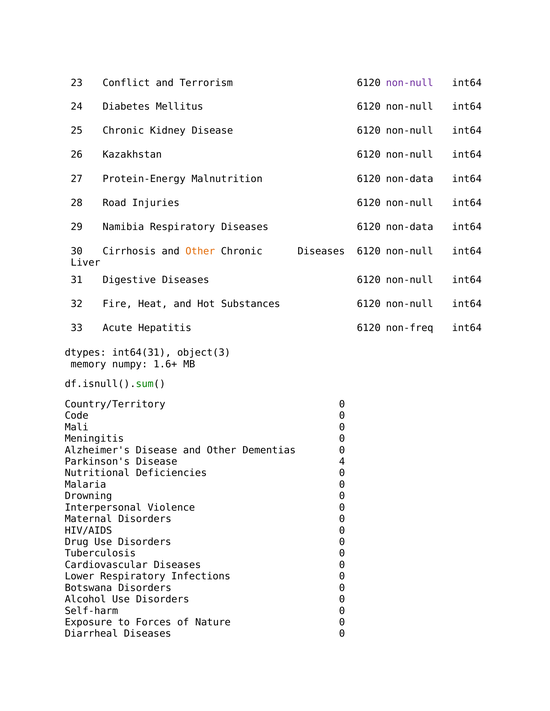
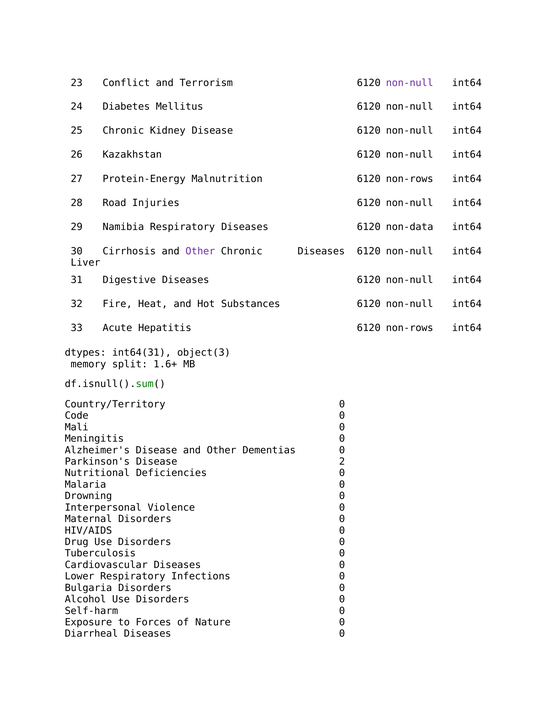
Malnutrition 6120 non-data: non-data -> non-rows (410, 179)
Other colour: orange -> purple (200, 251)
Hepatitis 6120 non-freq: non-freq -> non-rows (410, 328)
numpy: numpy -> split (130, 365)
4: 4 -> 2 (342, 462)
Botswana: Botswana -> Bulgaria (88, 588)
